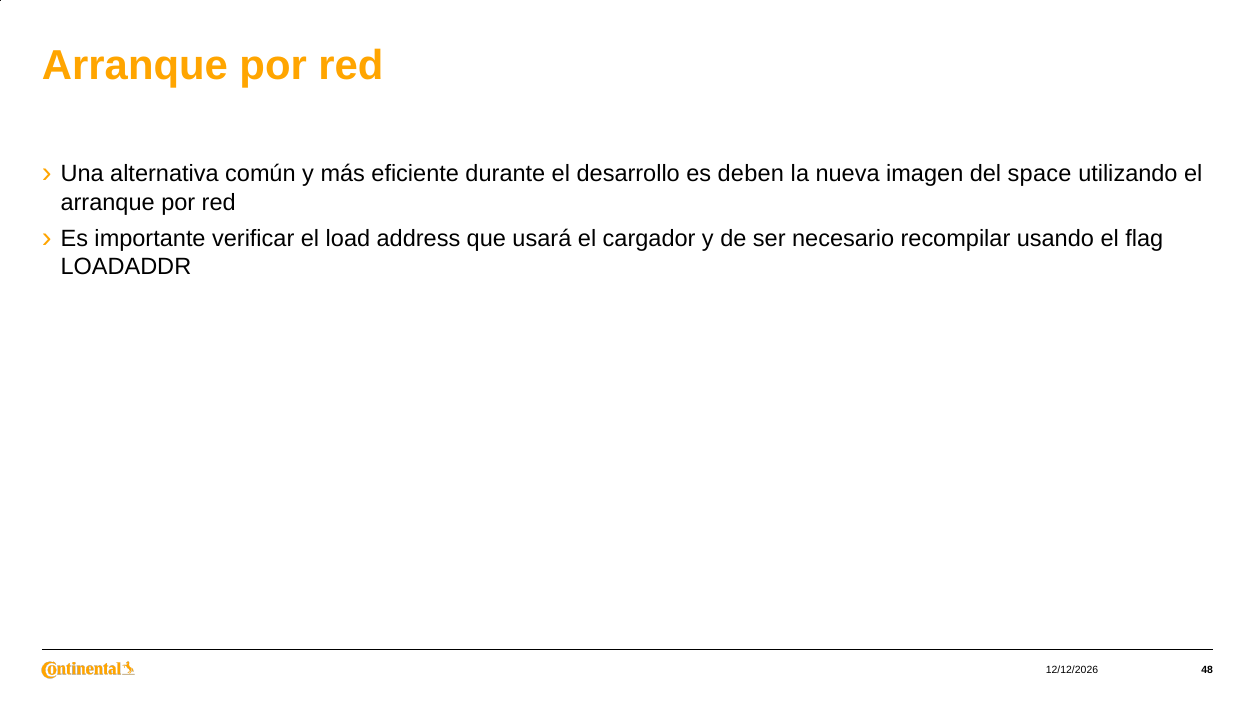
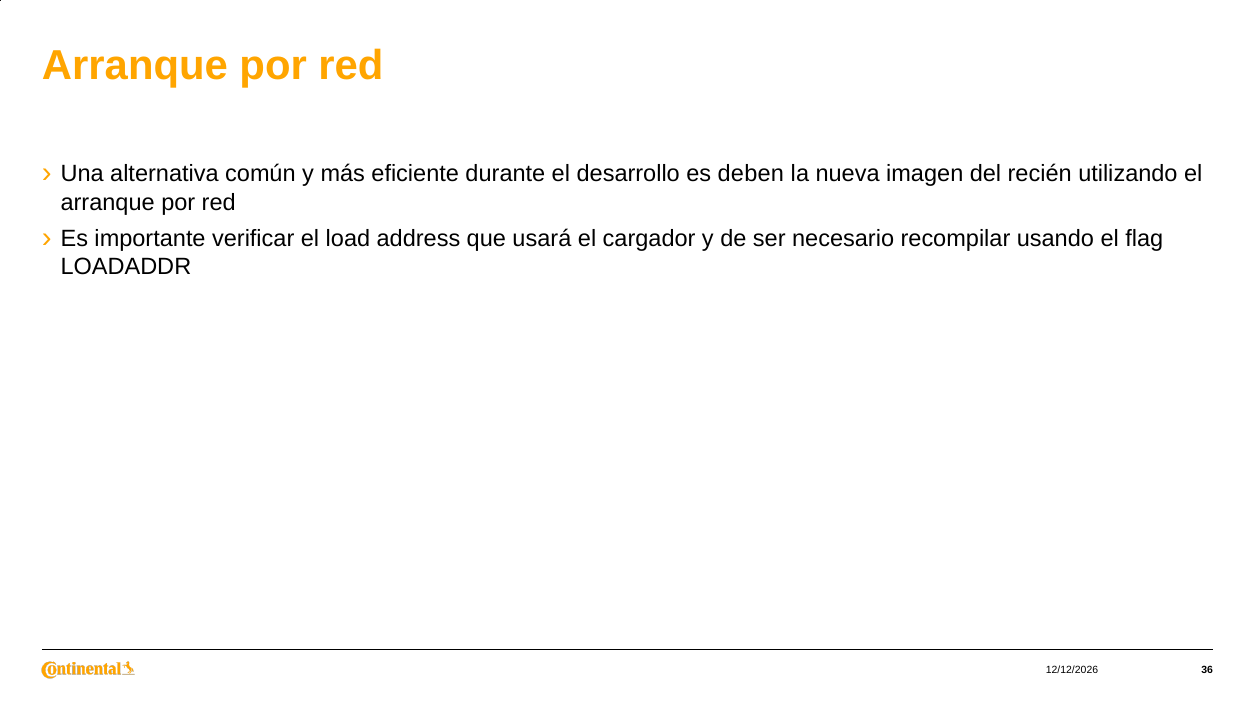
space: space -> recién (1040, 174)
48: 48 -> 36 (1207, 670)
